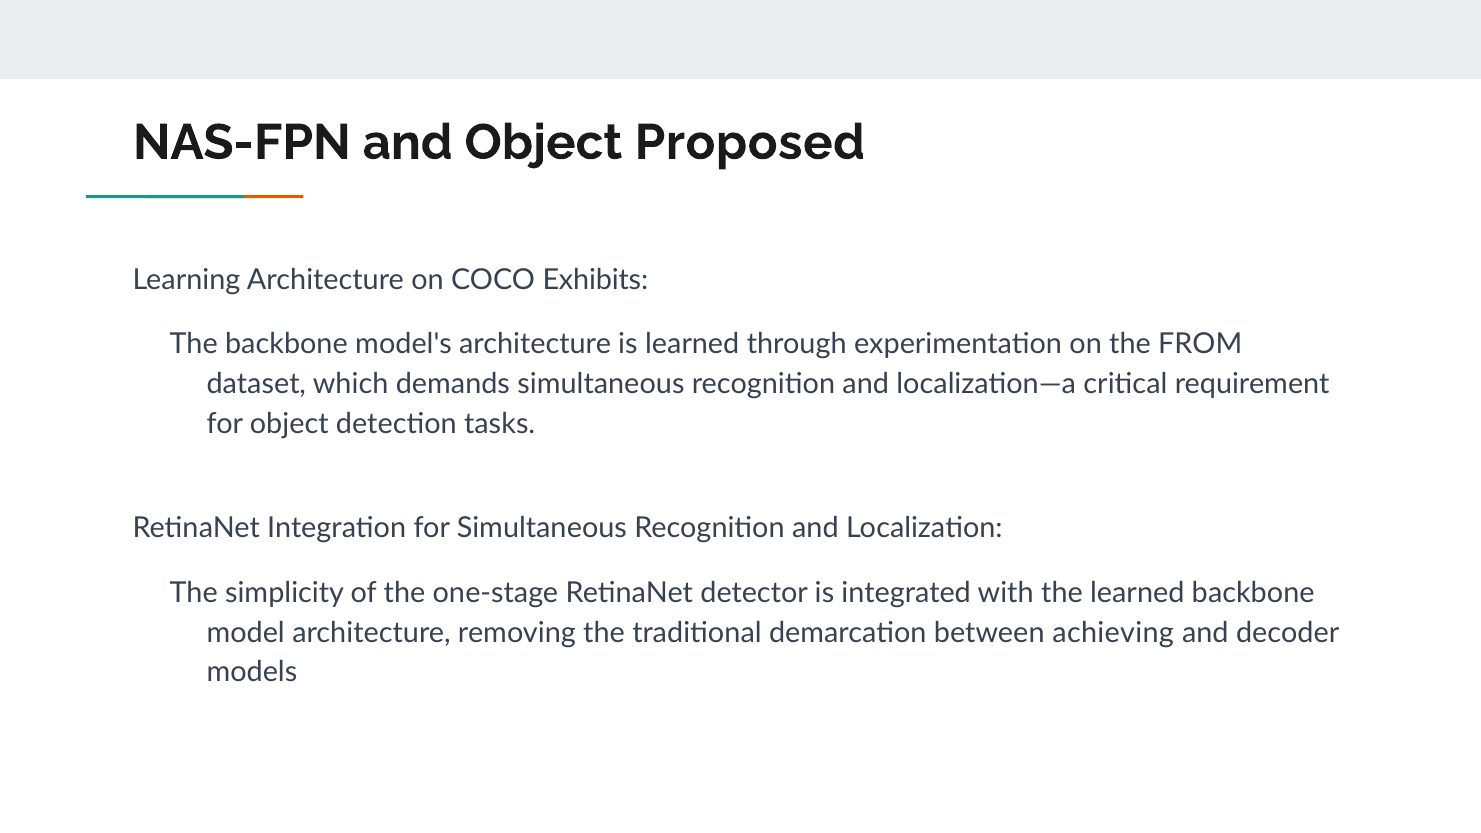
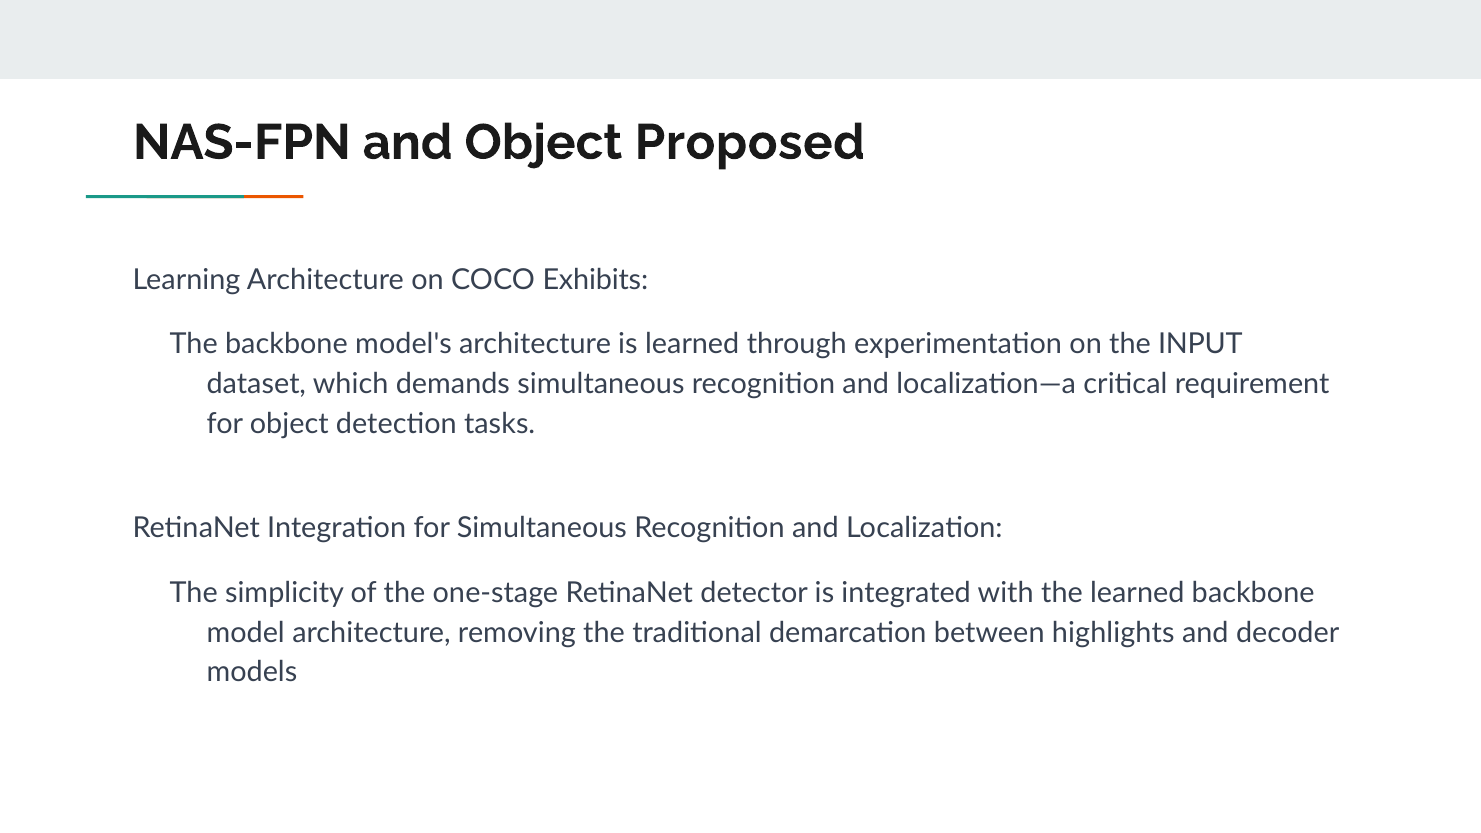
FROM: FROM -> INPUT (1200, 344)
achieving: achieving -> highlights (1113, 633)
